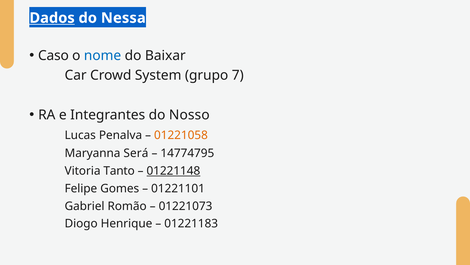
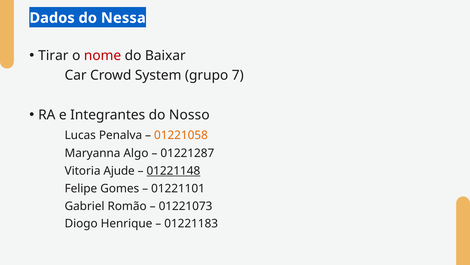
Dados underline: present -> none (52, 18)
Caso: Caso -> Tirar (53, 55)
nome colour: blue -> red (103, 55)
Será: Será -> Algo (136, 153)
14774795: 14774795 -> 01221287 (187, 153)
Tanto: Tanto -> Ajude (119, 170)
